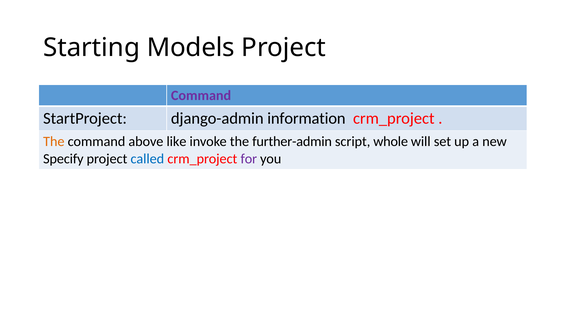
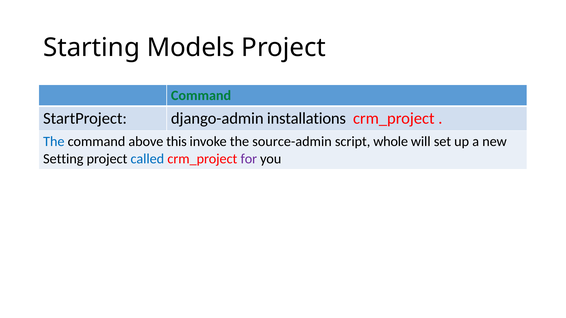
Command colour: purple -> green (201, 96)
information: information -> installations (306, 119)
The colour: orange -> blue (54, 142)
like: like -> this (177, 142)
further-admin: further-admin -> source-admin (292, 142)
Specify: Specify -> Setting (63, 159)
